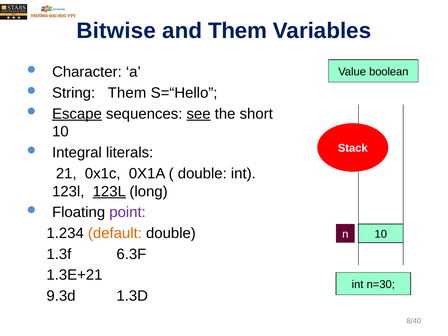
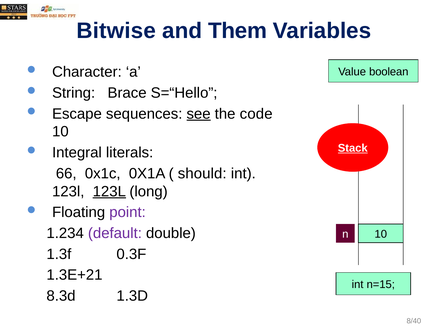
String Them: Them -> Brace (127, 93)
Escape underline: present -> none (77, 114)
short: short -> code (256, 114)
Stack underline: none -> present (353, 148)
21: 21 -> 66 (66, 174)
double: double -> should (202, 174)
default colour: orange -> purple (115, 233)
6.3F: 6.3F -> 0.3F (131, 254)
n=30: n=30 -> n=15 (381, 285)
9.3d: 9.3d -> 8.3d (61, 296)
